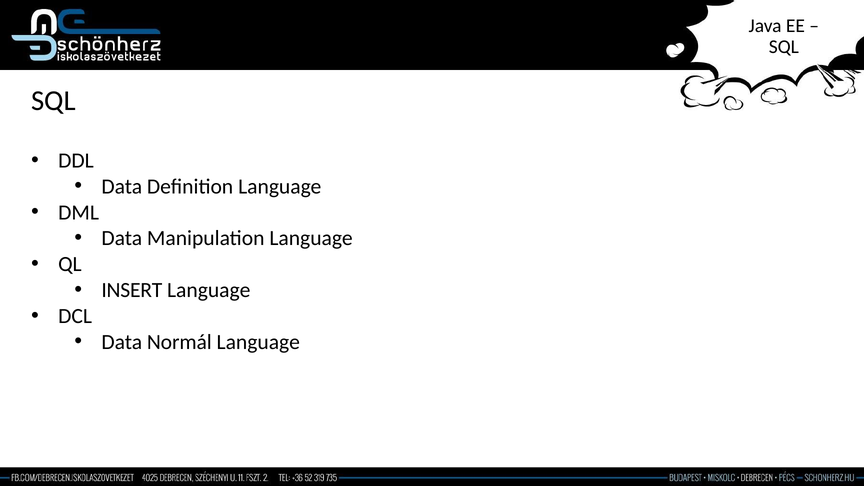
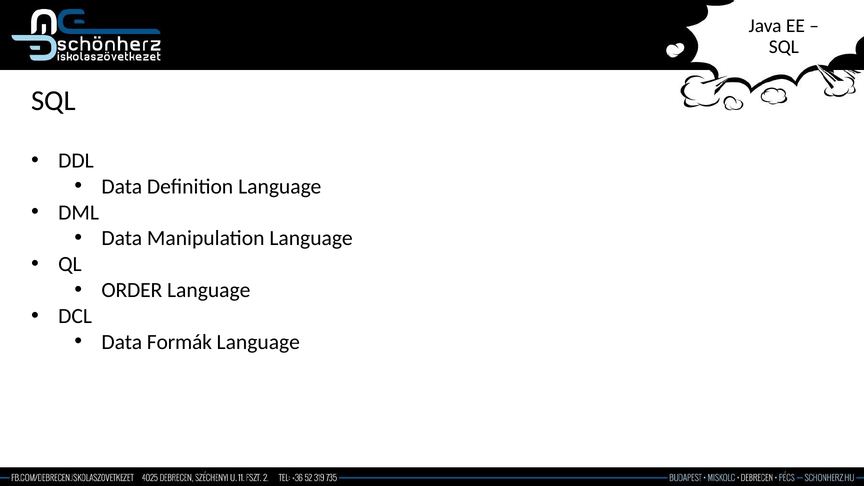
INSERT: INSERT -> ORDER (132, 290)
Normál: Normál -> Formák (179, 342)
